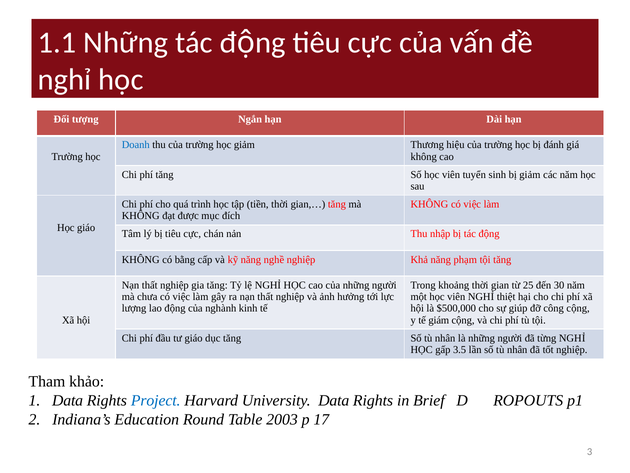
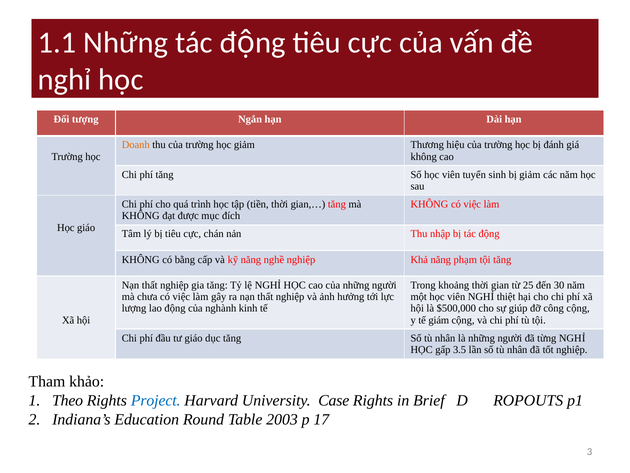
Doanh colour: blue -> orange (136, 145)
Data: Data -> Theo (68, 400)
University Data: Data -> Case (334, 400)
